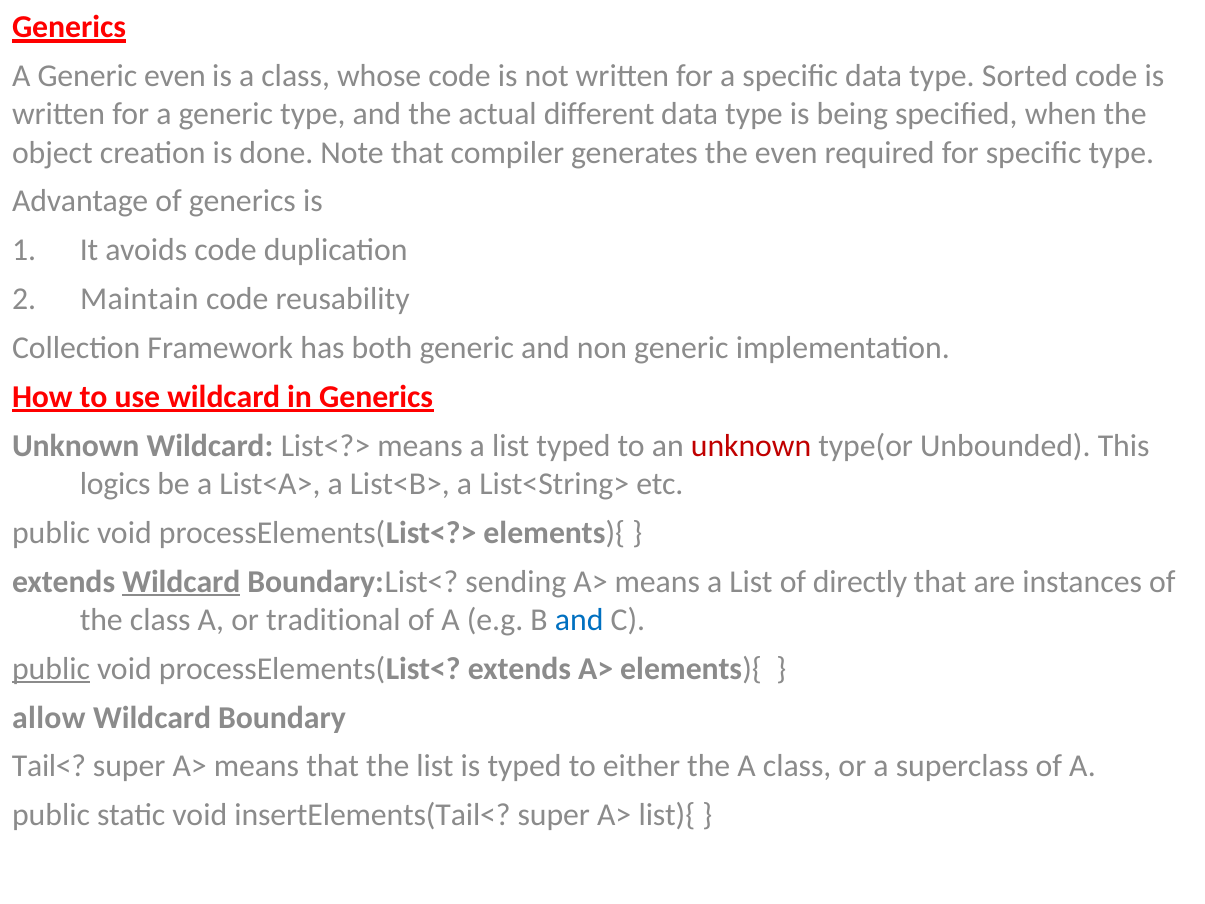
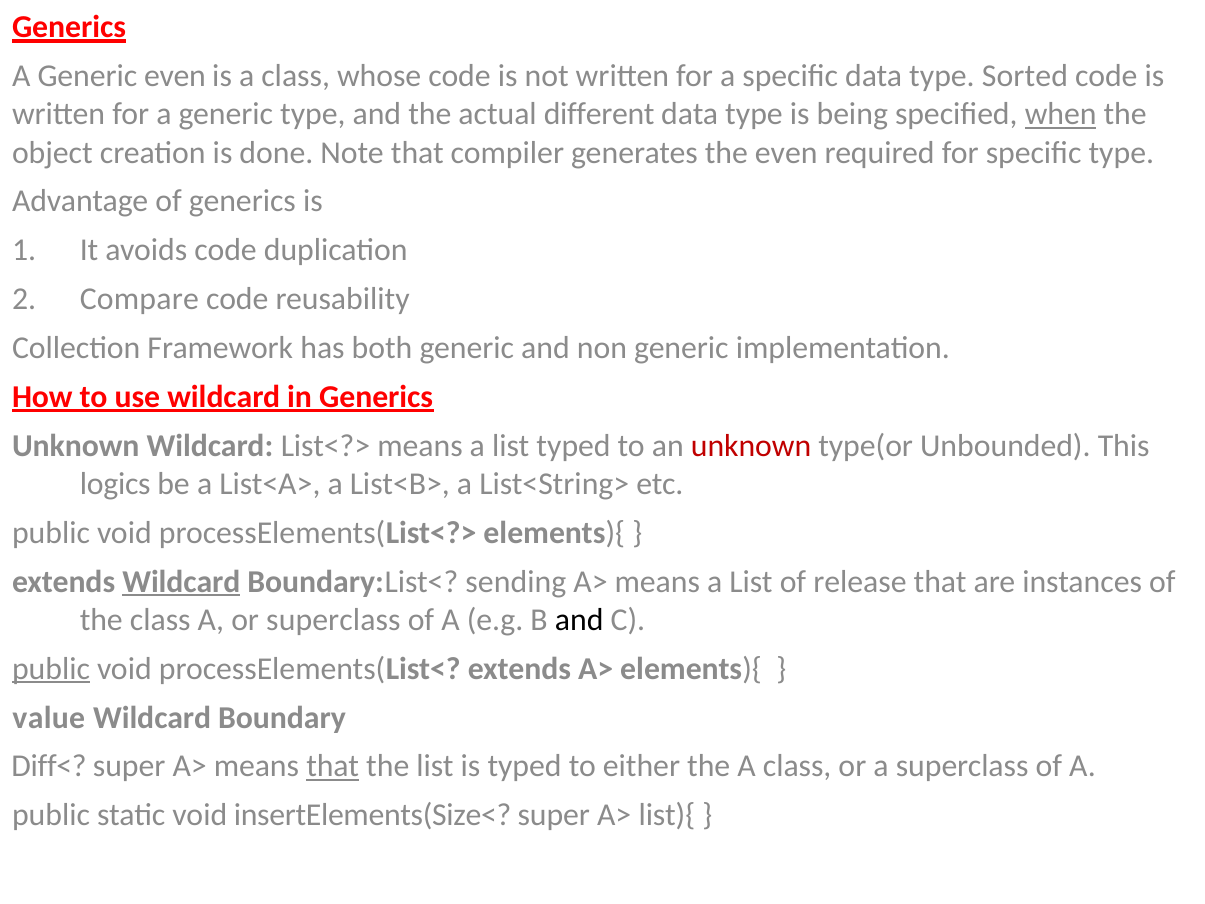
when underline: none -> present (1061, 114)
Maintain: Maintain -> Compare (139, 299)
directly: directly -> release (860, 582)
or traditional: traditional -> superclass (333, 620)
and colour: blue -> black (579, 620)
allow: allow -> value (49, 717)
Tail<: Tail< -> Diff< (49, 766)
that underline: none -> present (333, 766)
insertElements(Tail<: insertElements(Tail< -> insertElements(Size< (373, 815)
